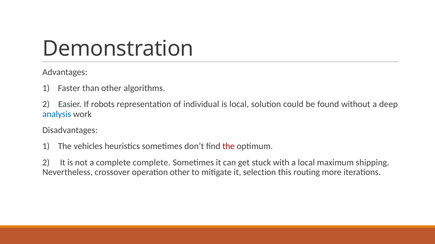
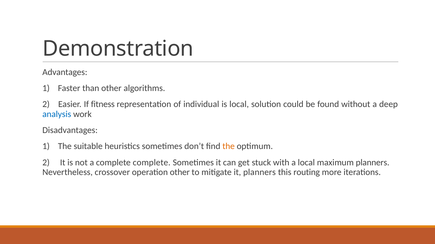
robots: robots -> fitness (103, 105)
vehicles: vehicles -> suitable (88, 147)
the colour: red -> orange (229, 147)
maximum shipping: shipping -> planners (373, 163)
it selection: selection -> planners (259, 173)
